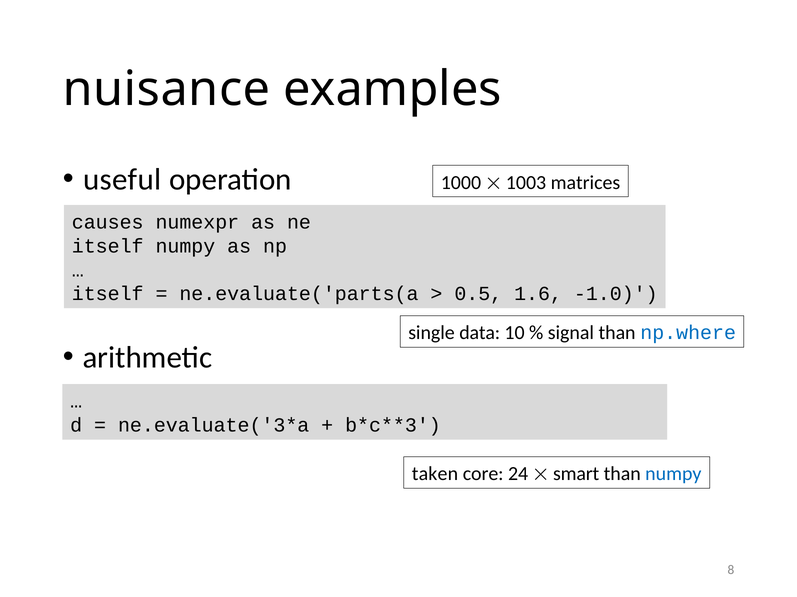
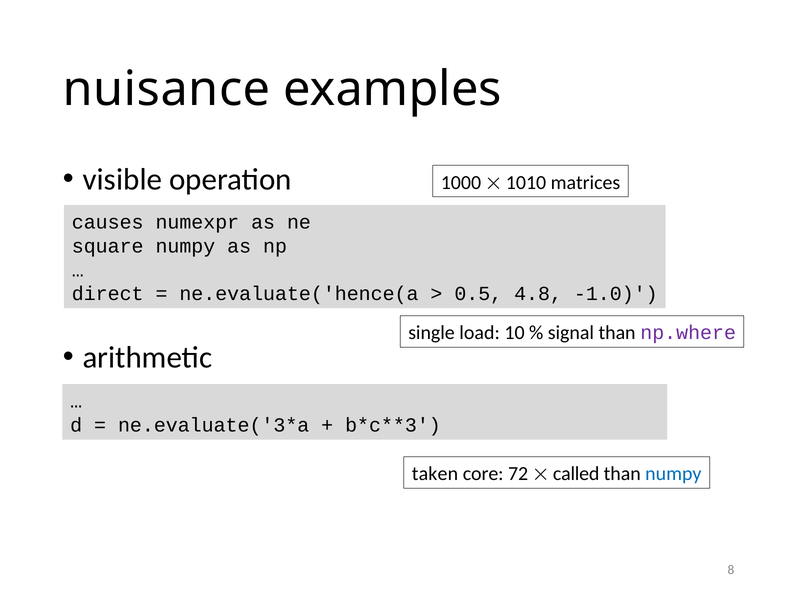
useful: useful -> visible (122, 180)
1003: 1003 -> 1010 (526, 183)
itself: itself -> square (108, 246)
itself: itself -> direct (108, 294)
ne.evaluate('parts(a: ne.evaluate('parts(a -> ne.evaluate('hence(a (299, 294)
1.6: 1.6 -> 4.8 (538, 294)
data: data -> load (480, 333)
np.where colour: blue -> purple (688, 333)
24: 24 -> 72 (518, 474)
smart: smart -> called (576, 474)
